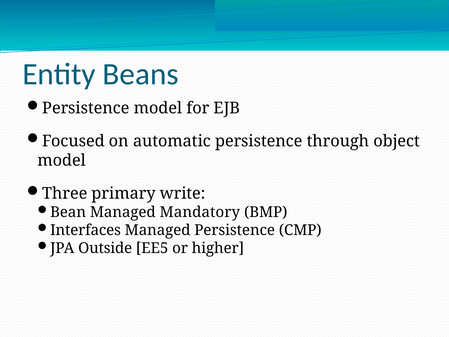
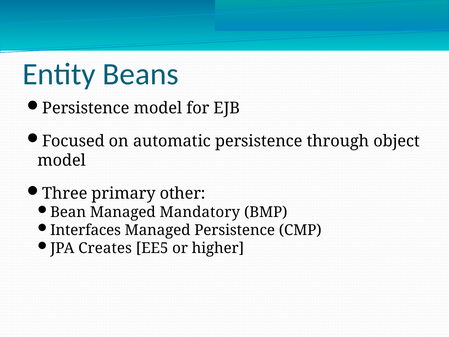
write: write -> other (183, 193)
Outside: Outside -> Creates (105, 248)
